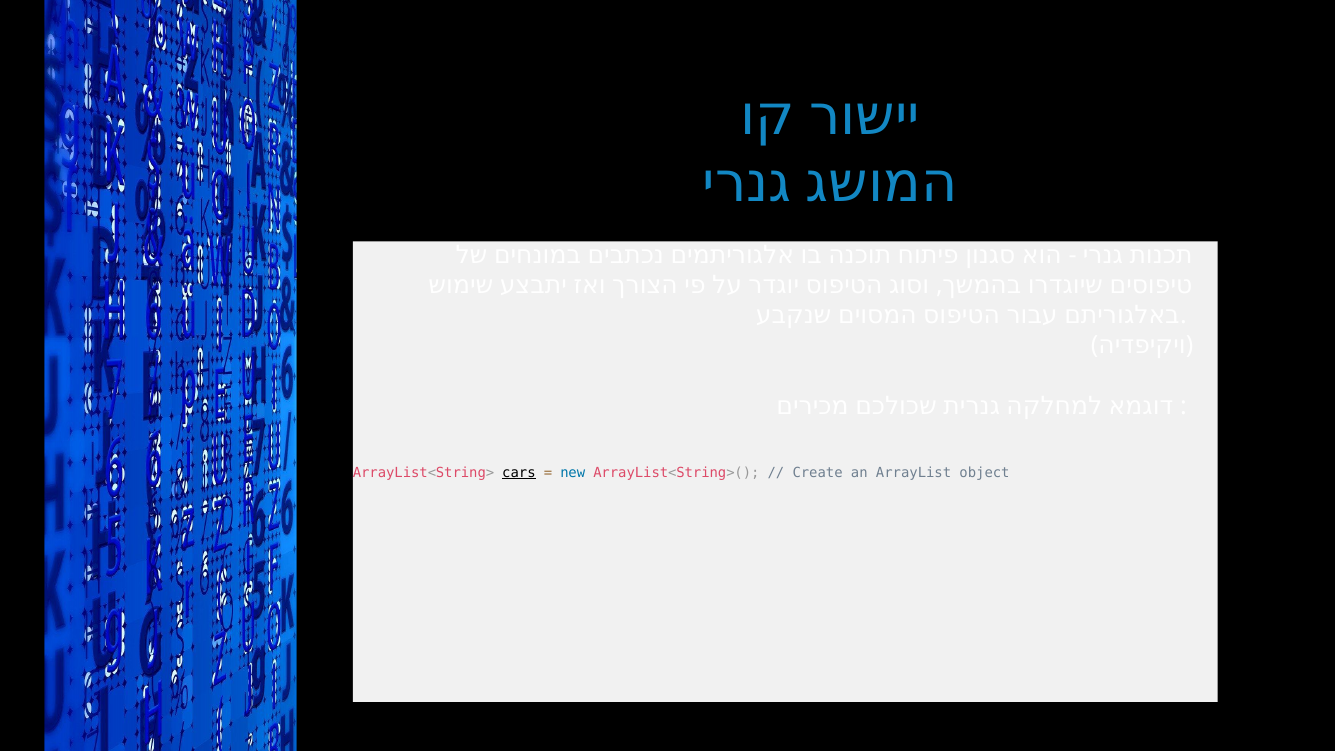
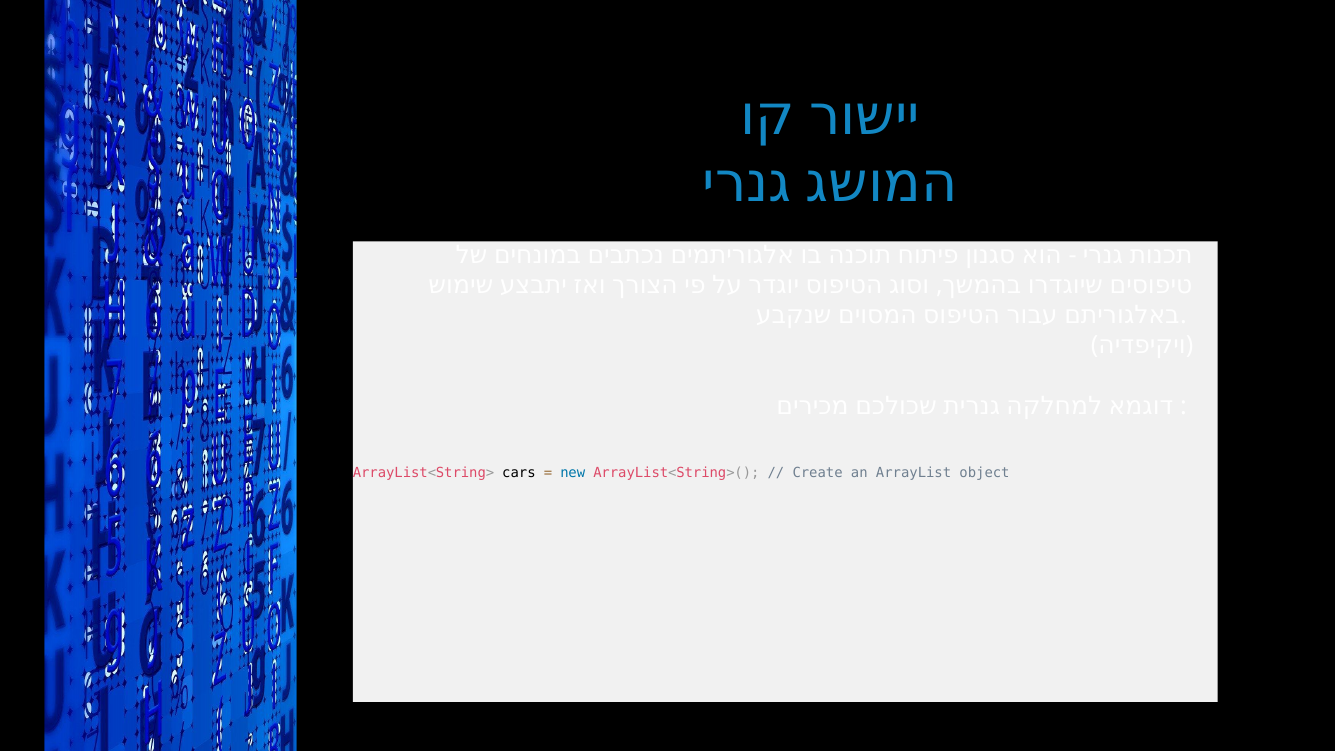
cars underline: present -> none (519, 472)
